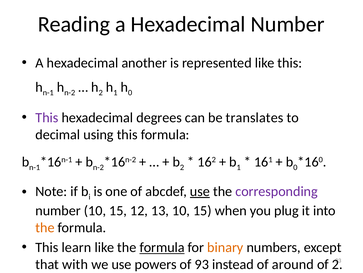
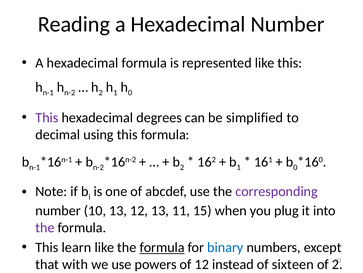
hexadecimal another: another -> formula (144, 63)
translates: translates -> simplified (255, 117)
use underline: present -> none (200, 191)
number 10 15: 15 -> 13 (118, 210)
13 10: 10 -> 11 (181, 210)
the colour: orange -> purple (45, 227)
binary colour: orange -> blue (225, 247)
of 93: 93 -> 12 (202, 264)
around: around -> sixteen (293, 264)
